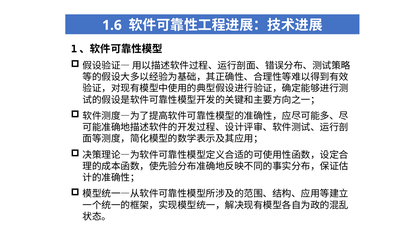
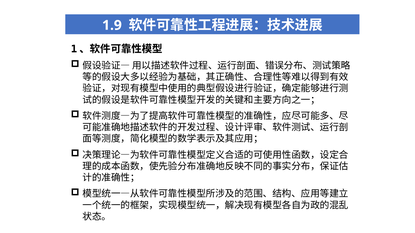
1.6: 1.6 -> 1.9 (112, 25)
